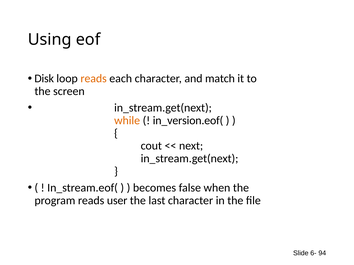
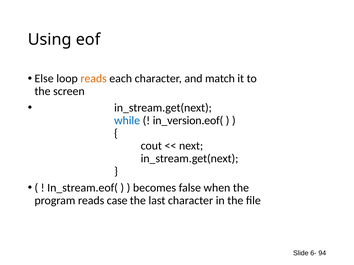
Disk: Disk -> Else (44, 79)
while colour: orange -> blue (127, 121)
user: user -> case (117, 201)
